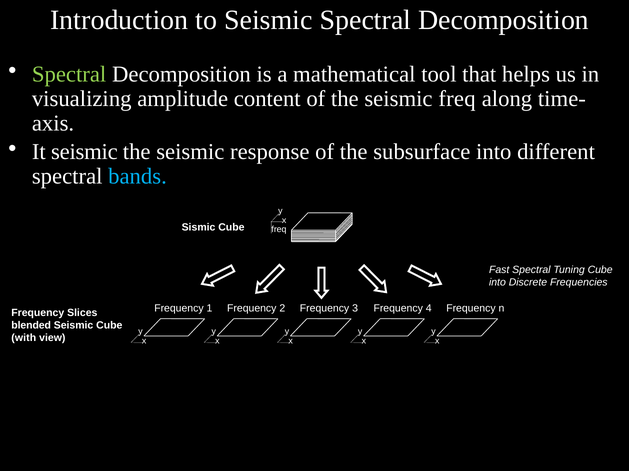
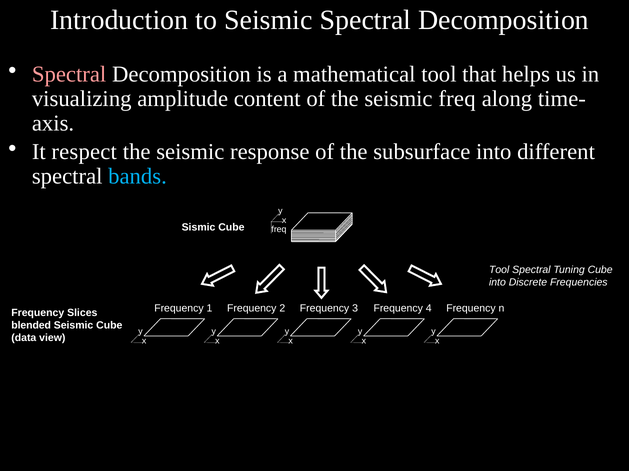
Spectral colour: light green -> pink (69, 74)
It seismic: seismic -> respect (84, 152)
Fast: Fast -> Tool (499, 270)
with: with -> data (24, 338)
